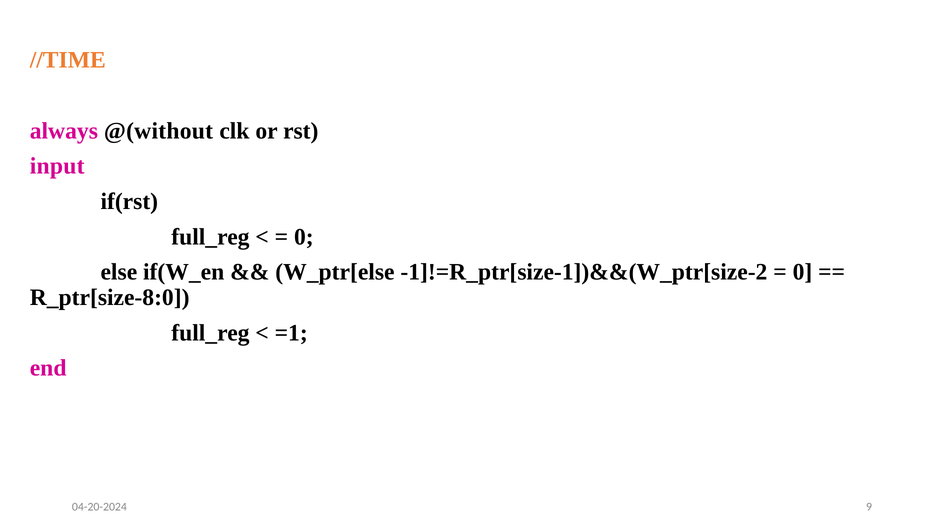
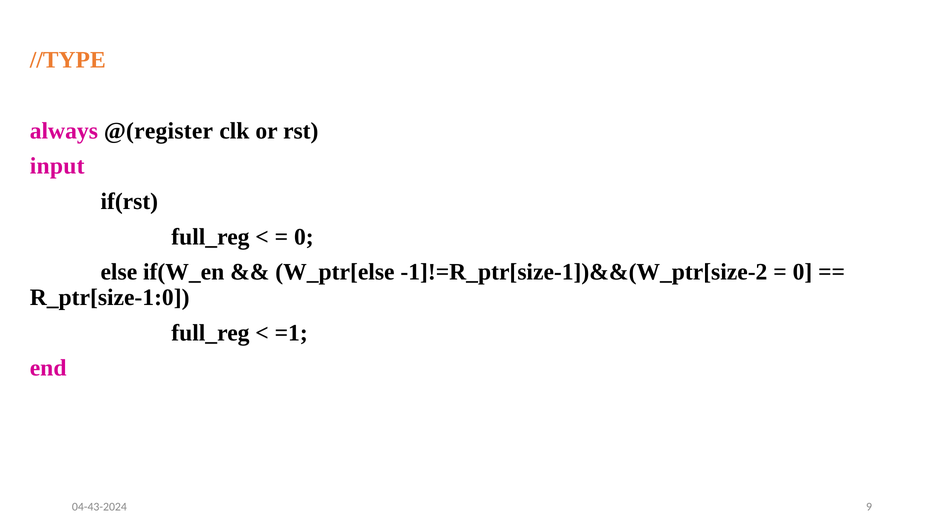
//TIME: //TIME -> //TYPE (68, 60)
@(without: @(without -> @(register (158, 131)
R_ptr[size-8:0: R_ptr[size-8:0 -> R_ptr[size-1:0 (110, 298)
04-20-2024: 04-20-2024 -> 04-43-2024 (99, 507)
